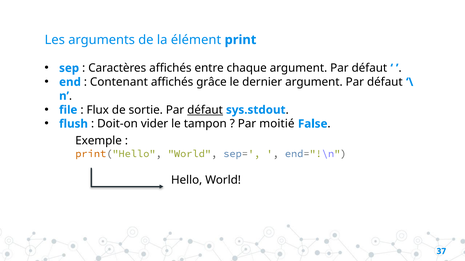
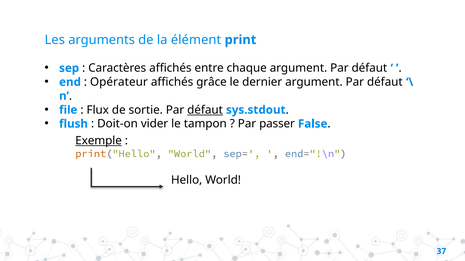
Contenant: Contenant -> Opérateur (119, 82)
moitié: moitié -> passer (277, 124)
Exemple underline: none -> present (99, 141)
